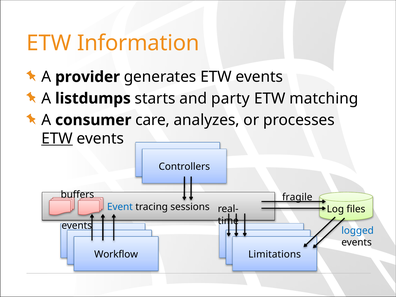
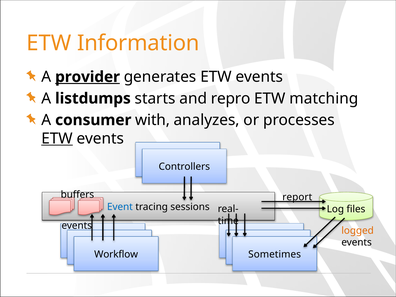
provider underline: none -> present (88, 77)
party: party -> repro (231, 98)
care: care -> with (153, 120)
fragile: fragile -> report (297, 197)
logged colour: blue -> orange (358, 231)
Limitations: Limitations -> Sometimes (275, 254)
